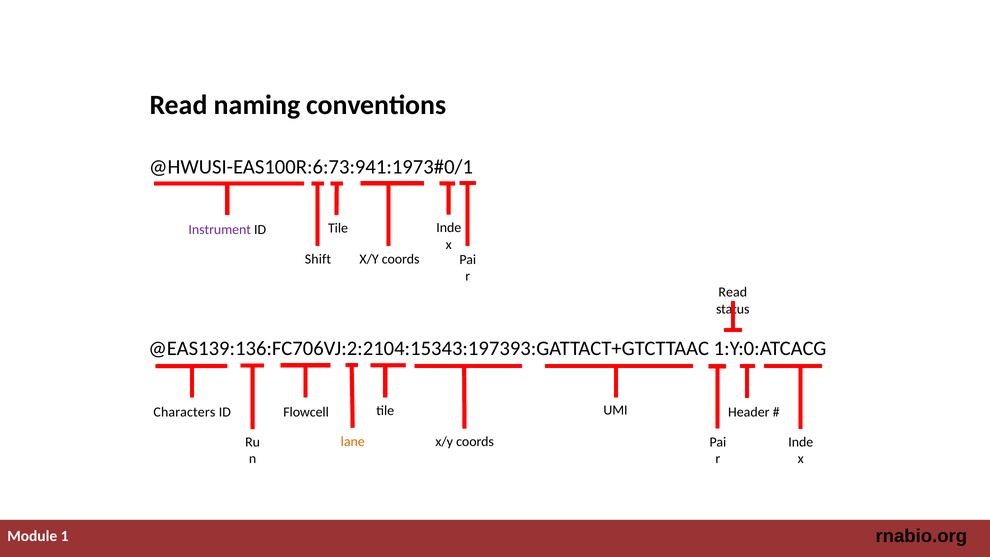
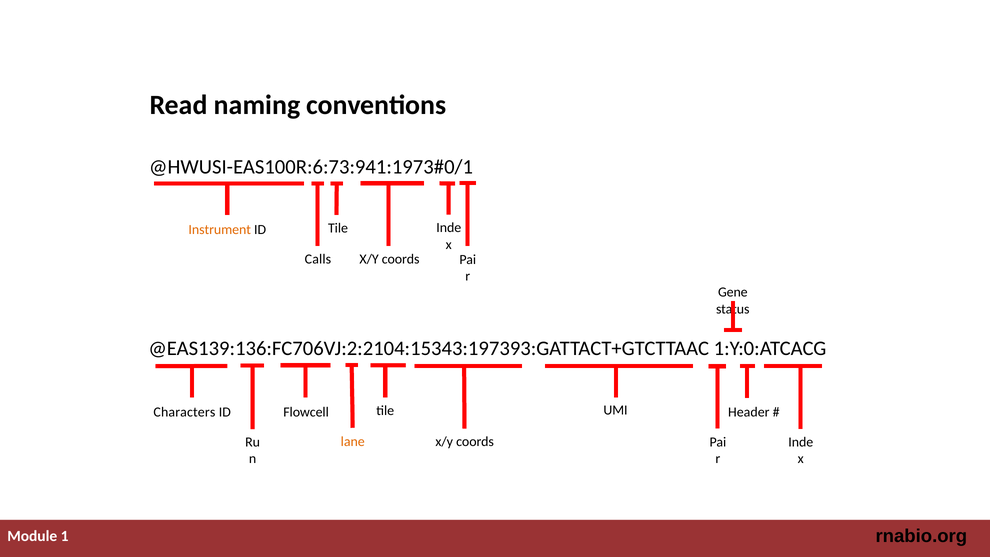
Instrument colour: purple -> orange (220, 230)
Shift: Shift -> Calls (318, 259)
Read: Read -> Gene (733, 292)
